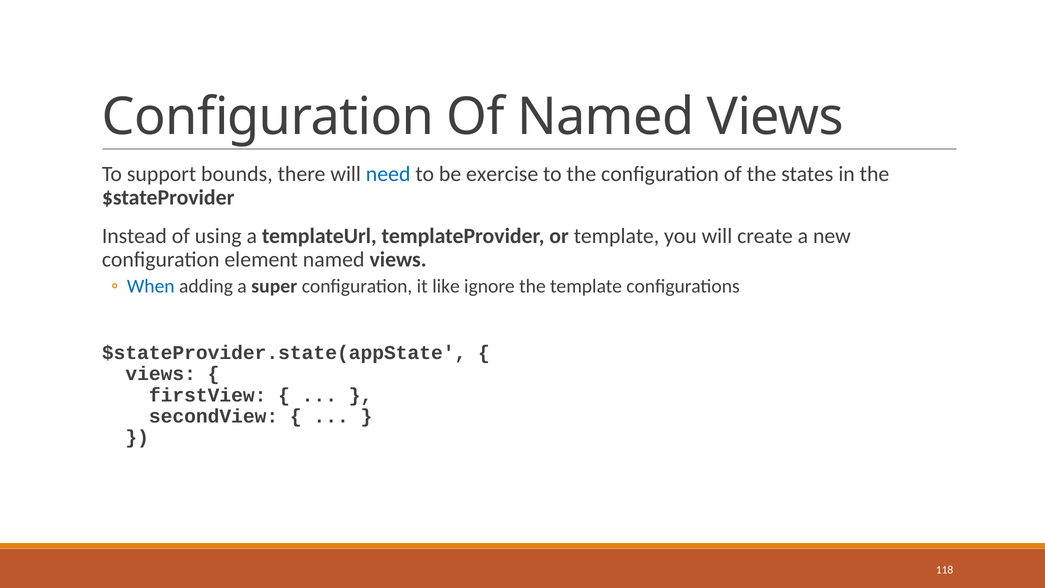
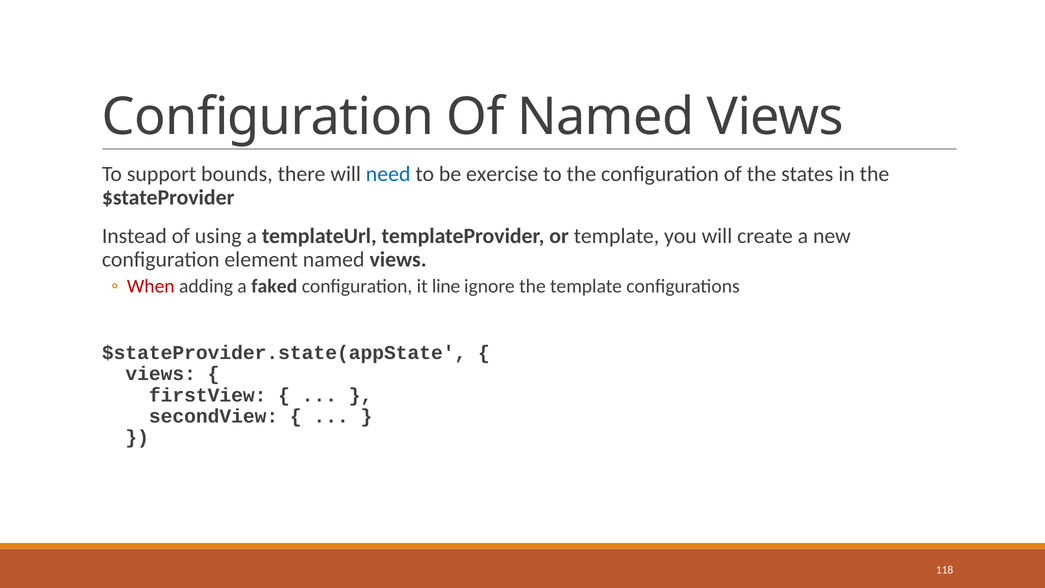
When colour: blue -> red (151, 286)
super: super -> faked (274, 286)
like: like -> line (446, 286)
